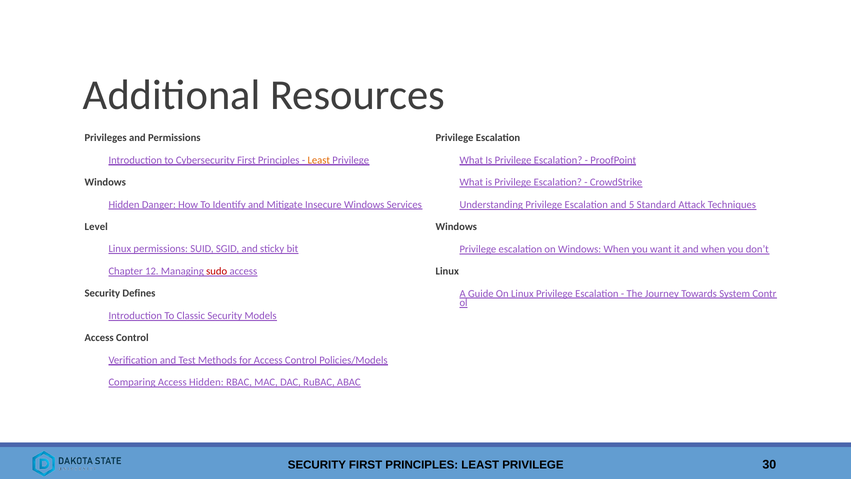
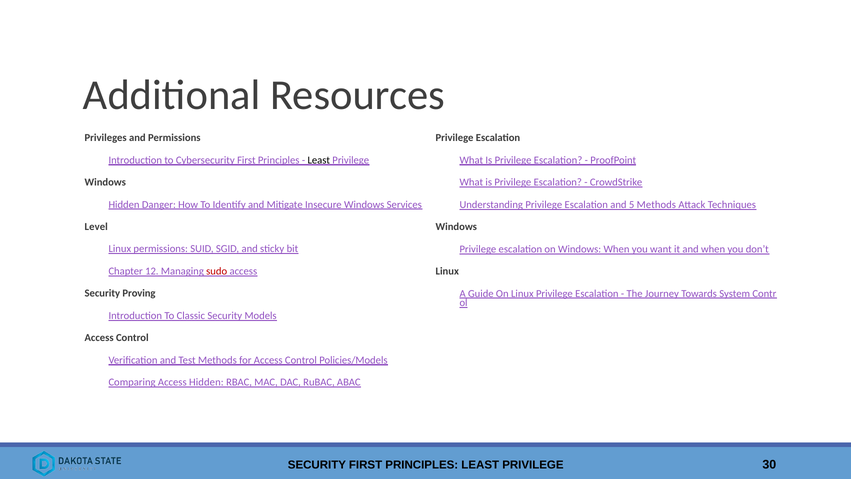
Least colour: orange -> black (319, 160)
5 Standard: Standard -> Methods (656, 205)
Defines: Defines -> Proving (139, 293)
